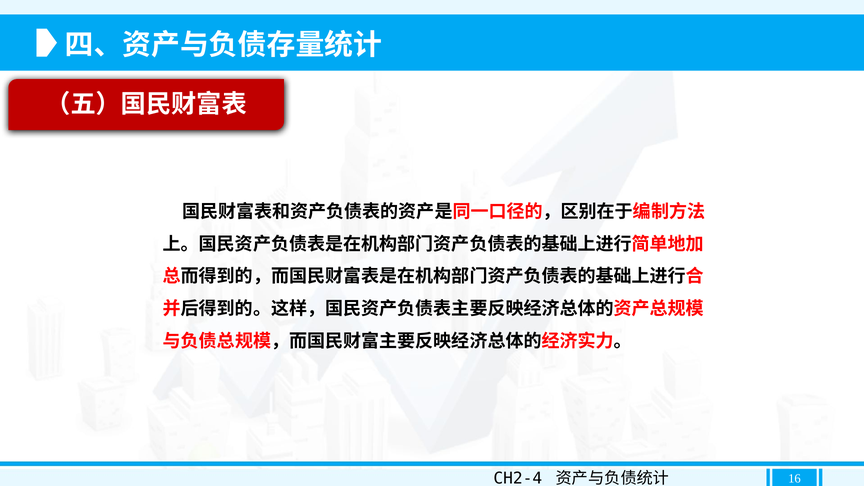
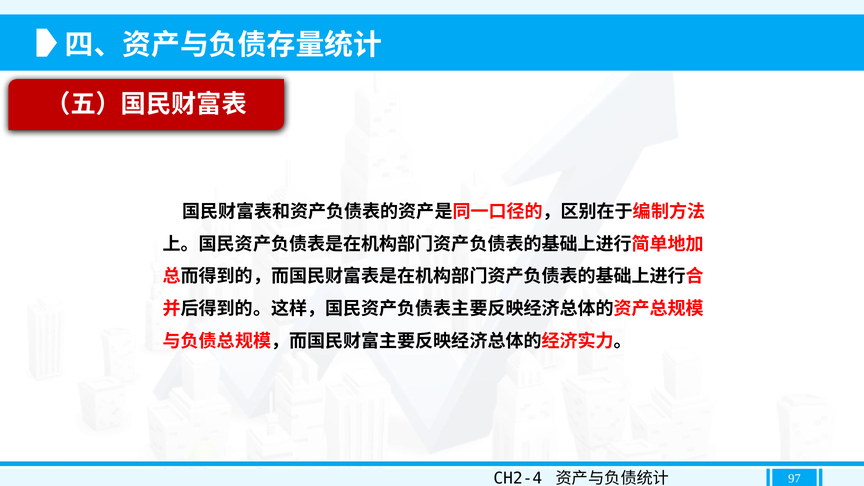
16: 16 -> 97 (794, 479)
